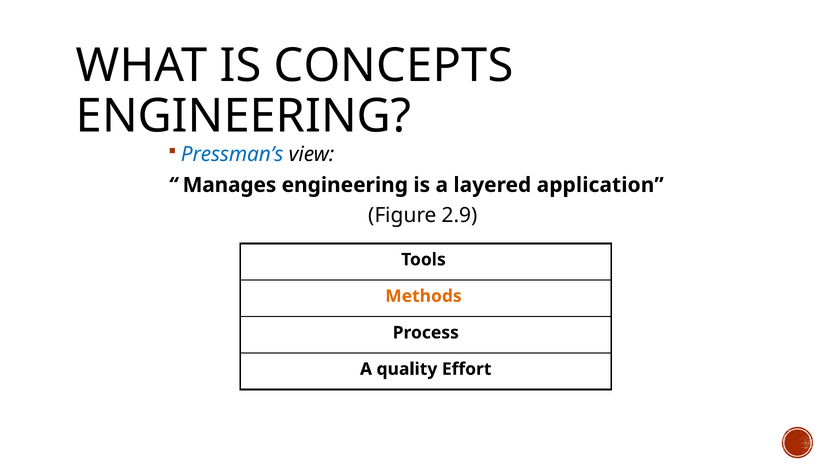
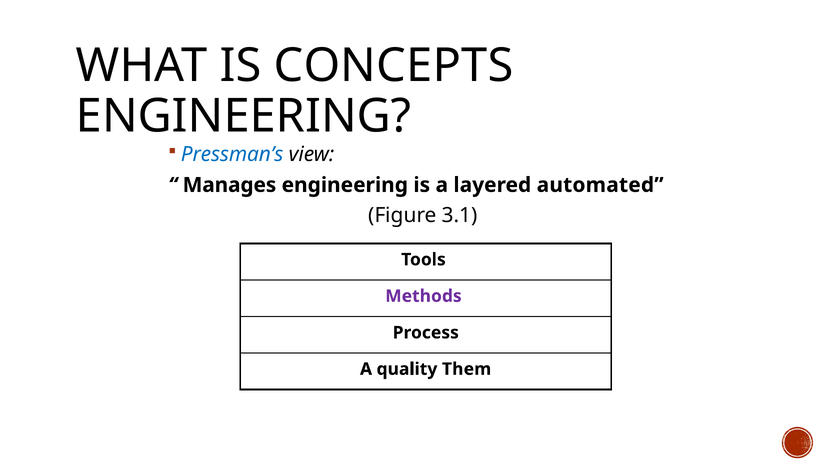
application: application -> automated (600, 185)
2.9: 2.9 -> 3.1 (460, 216)
Methods colour: orange -> purple (423, 296)
Effort: Effort -> Them (467, 369)
